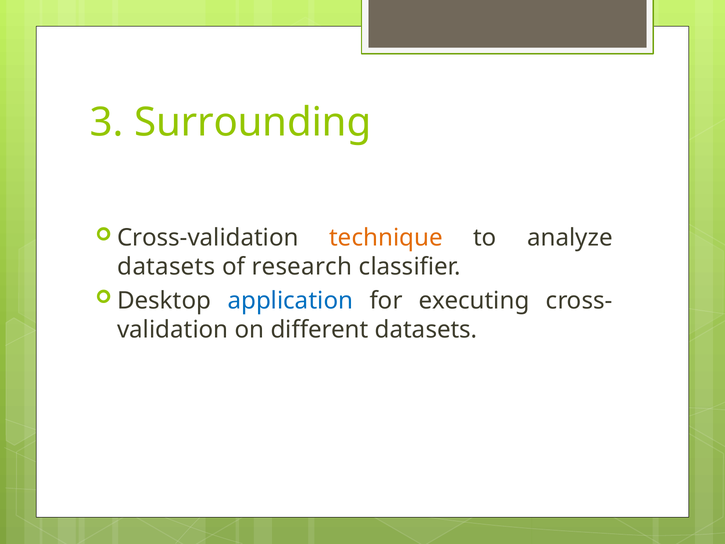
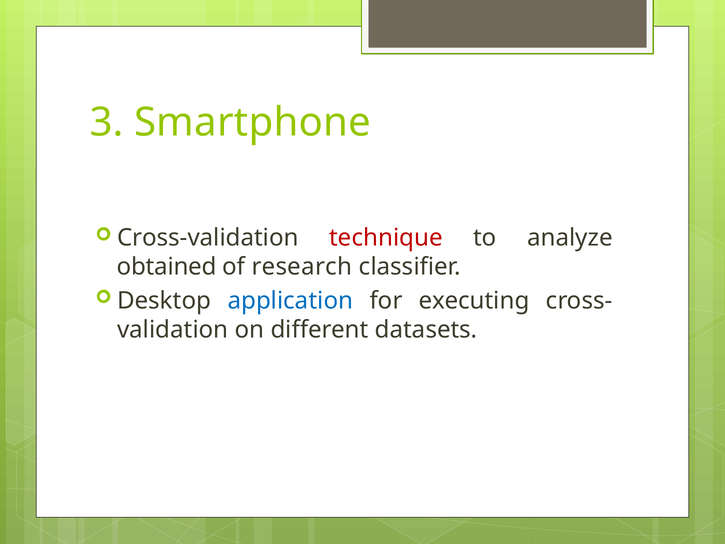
Surrounding: Surrounding -> Smartphone (253, 122)
technique colour: orange -> red (386, 238)
datasets: datasets -> obtained (167, 267)
